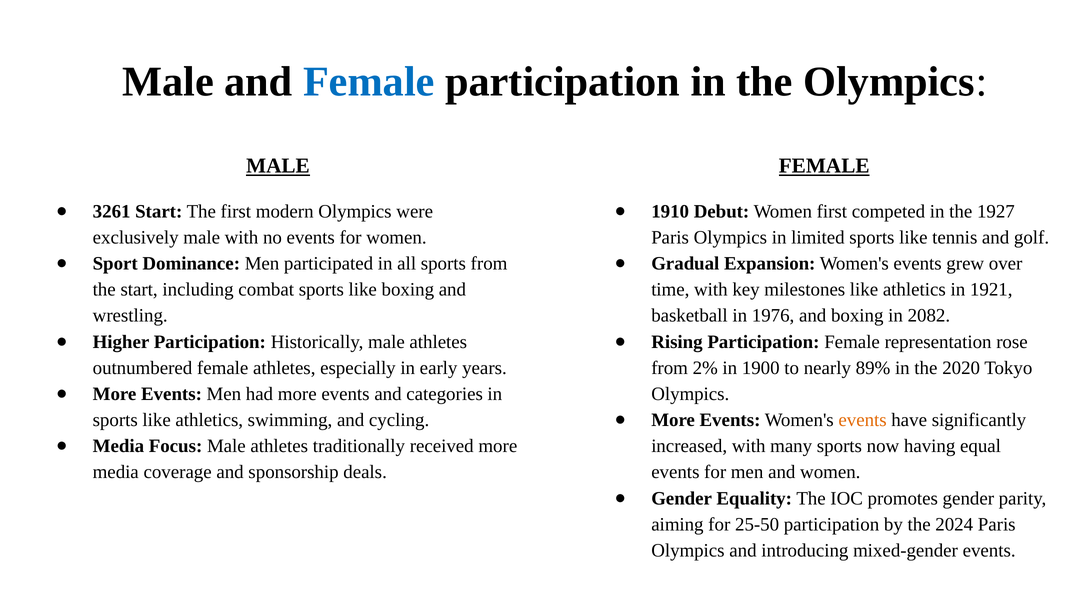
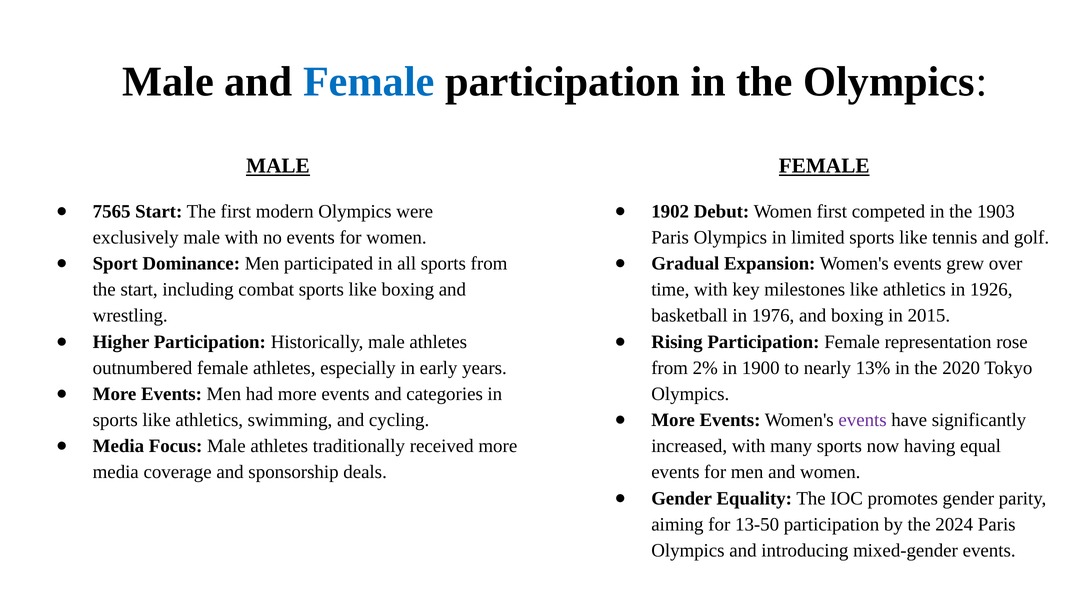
3261: 3261 -> 7565 (112, 211)
1910: 1910 -> 1902 (670, 211)
1927: 1927 -> 1903 (996, 211)
1921: 1921 -> 1926 (991, 290)
2082: 2082 -> 2015 (929, 316)
89%: 89% -> 13% (873, 368)
events colour: orange -> purple (863, 420)
25-50: 25-50 -> 13-50 (757, 525)
